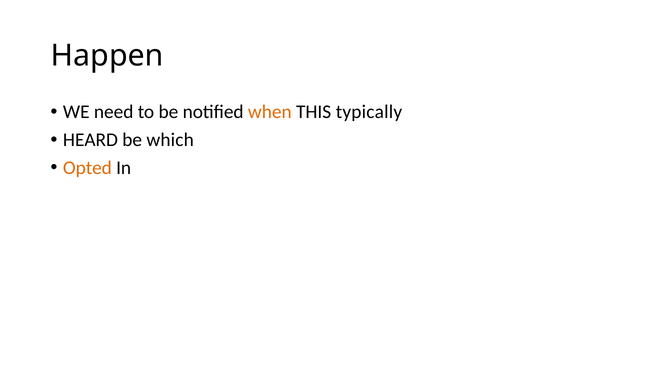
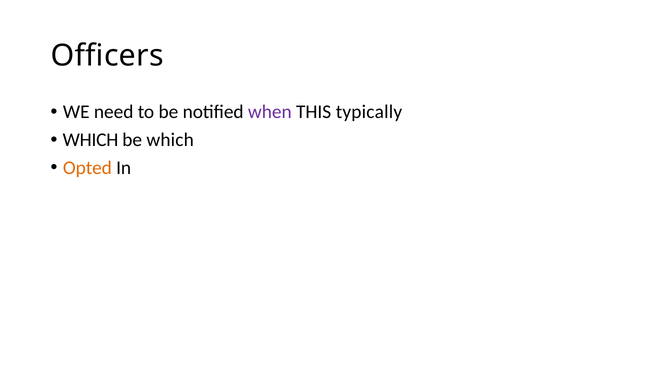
Happen: Happen -> Officers (107, 56)
when colour: orange -> purple (270, 112)
HEARD: HEARD -> WHICH (91, 140)
